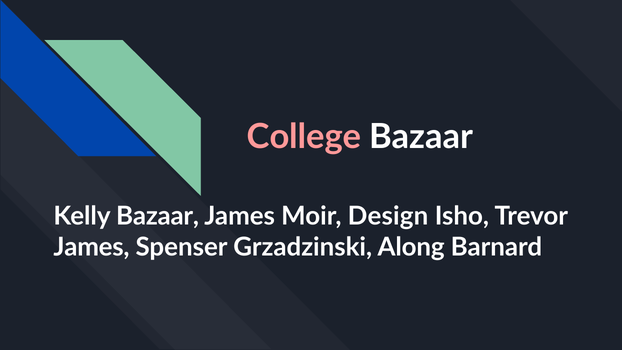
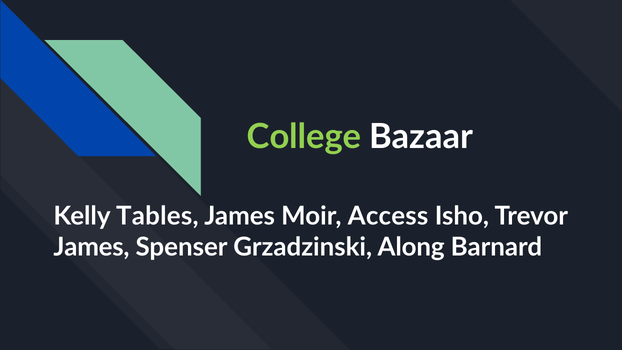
College colour: pink -> light green (304, 137)
Kelly Bazaar: Bazaar -> Tables (157, 216)
Design: Design -> Access (388, 216)
